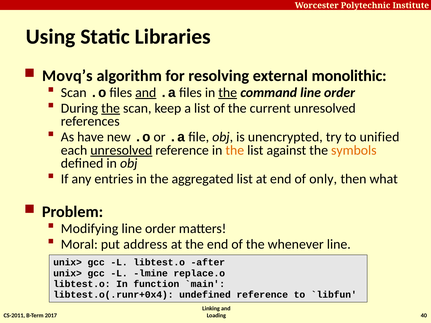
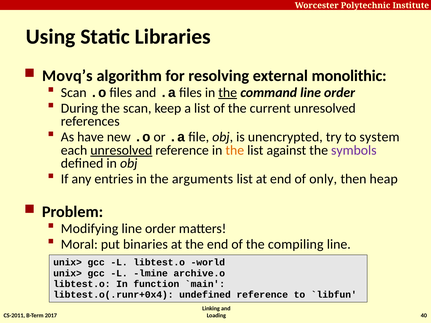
and underline: present -> none (146, 93)
the underline: present -> none (111, 108)
unified: unified -> system (380, 137)
symbols colour: orange -> purple (354, 150)
aggregated: aggregated -> arguments (203, 179)
what: what -> heap (384, 179)
address: address -> binaries (145, 245)
whenever: whenever -> compiling (296, 245)
after: after -> world (208, 263)
replace.o: replace.o -> archive.o (199, 273)
